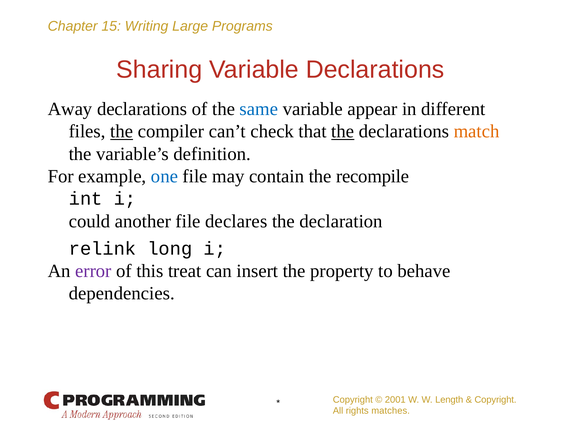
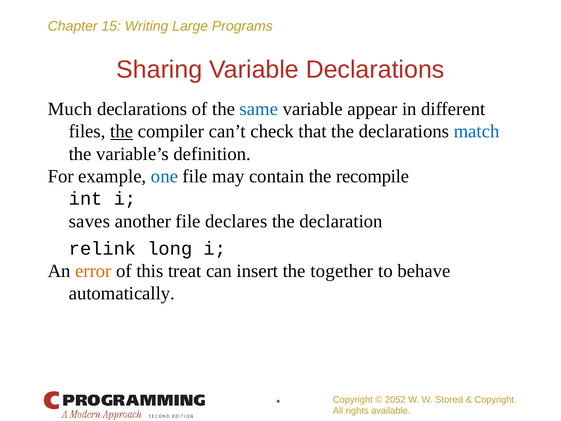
Away: Away -> Much (70, 109)
the underline: present -> none (343, 131)
match colour: orange -> blue (477, 131)
could: could -> saves (89, 221)
error colour: purple -> orange (93, 271)
property: property -> together (342, 271)
dependencies: dependencies -> automatically (122, 293)
2001: 2001 -> 2052 (395, 399)
Length: Length -> Stored (449, 399)
matches: matches -> available (391, 411)
